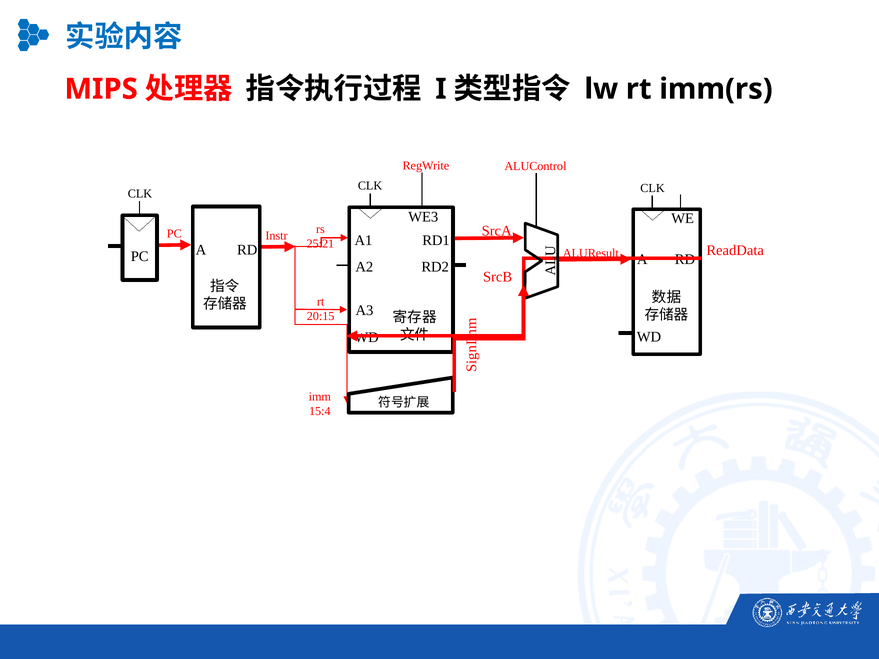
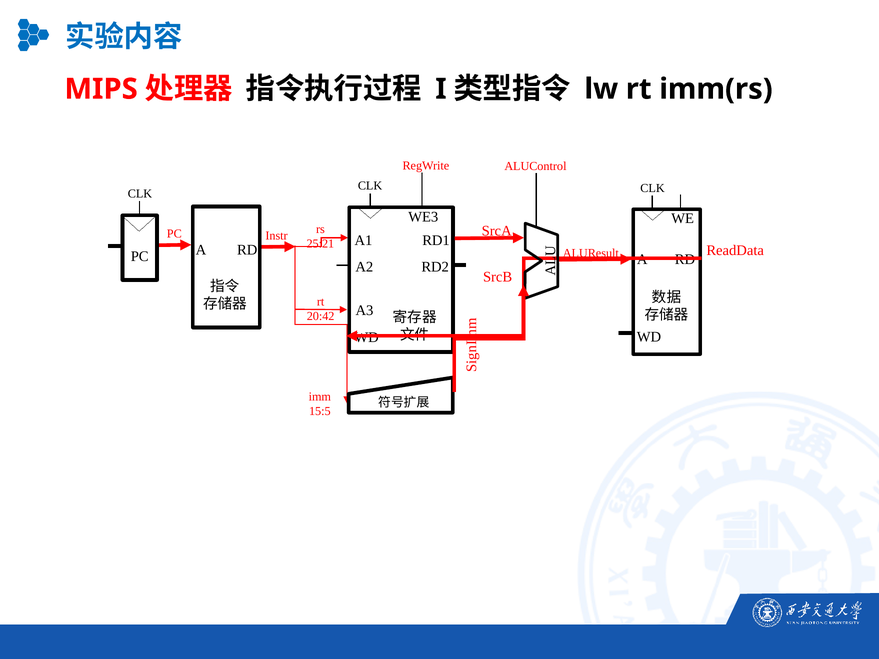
20:15: 20:15 -> 20:42 (321, 316)
15:4: 15:4 -> 15:5 (320, 411)
